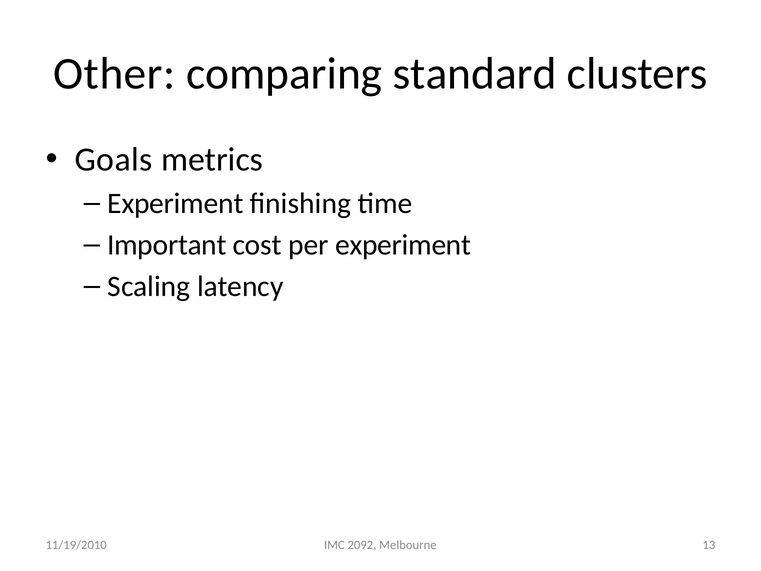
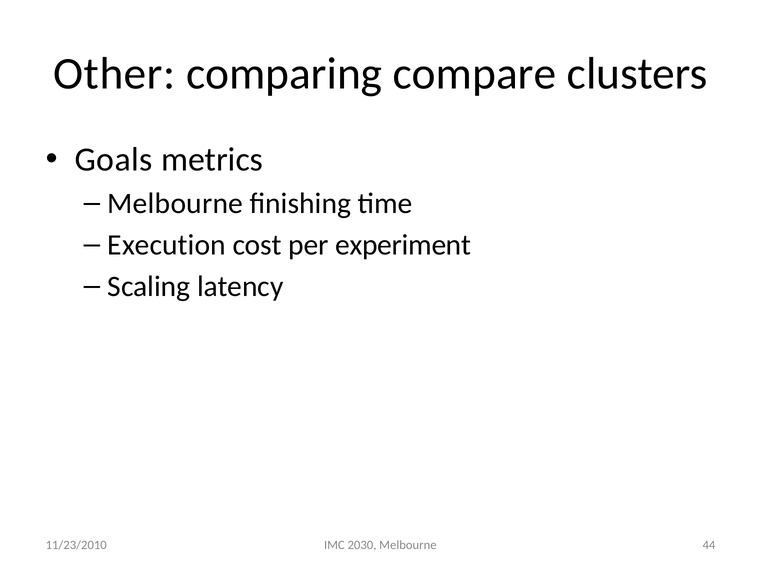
standard: standard -> compare (475, 74)
Experiment: Experiment -> Melbourne (175, 203)
Important: Important -> Execution (167, 245)
11/19/2010: 11/19/2010 -> 11/23/2010 (76, 545)
2092: 2092 -> 2030 (362, 545)
13: 13 -> 44 (709, 545)
